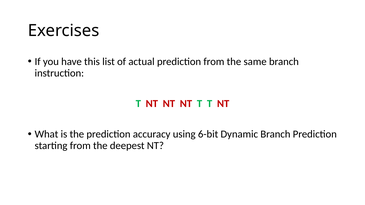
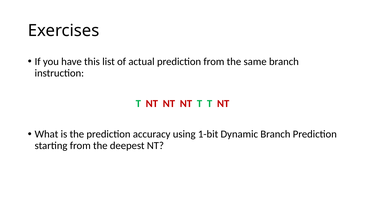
6-bit: 6-bit -> 1-bit (208, 134)
